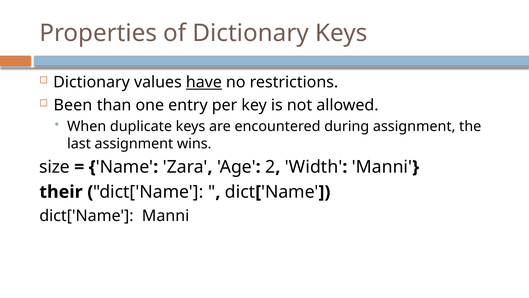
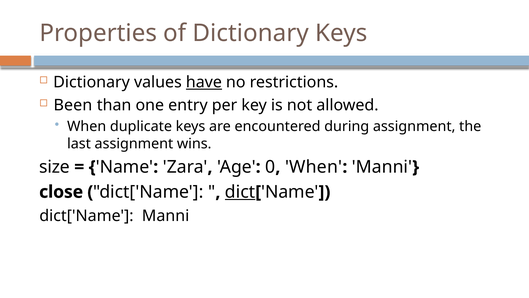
2: 2 -> 0 (270, 167)
Width: Width -> When (314, 167)
their: their -> close (61, 192)
dict underline: none -> present (240, 192)
